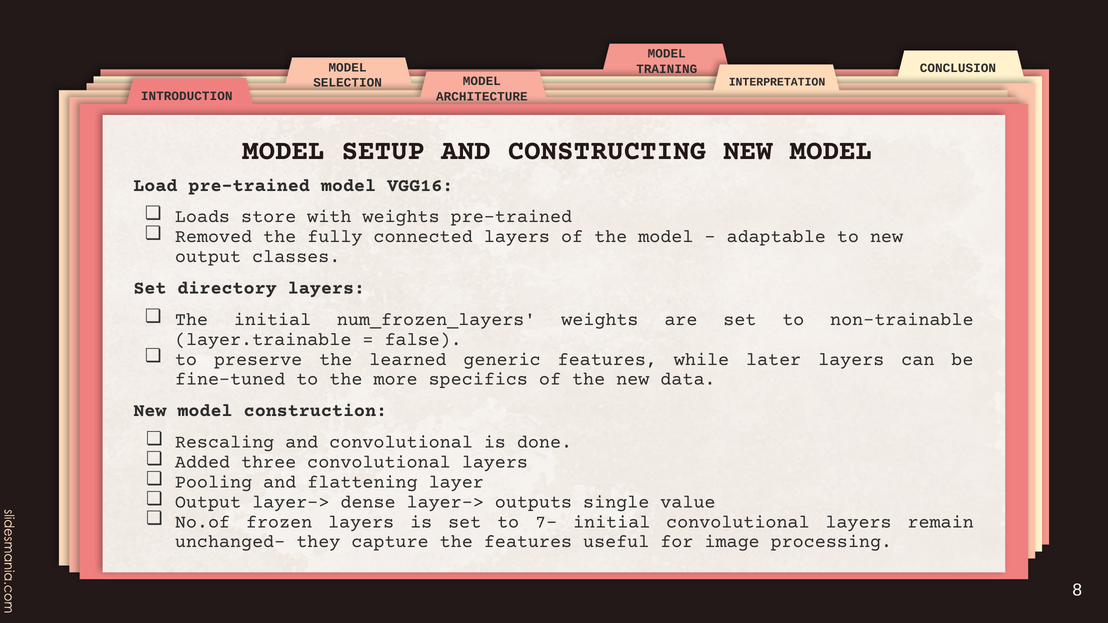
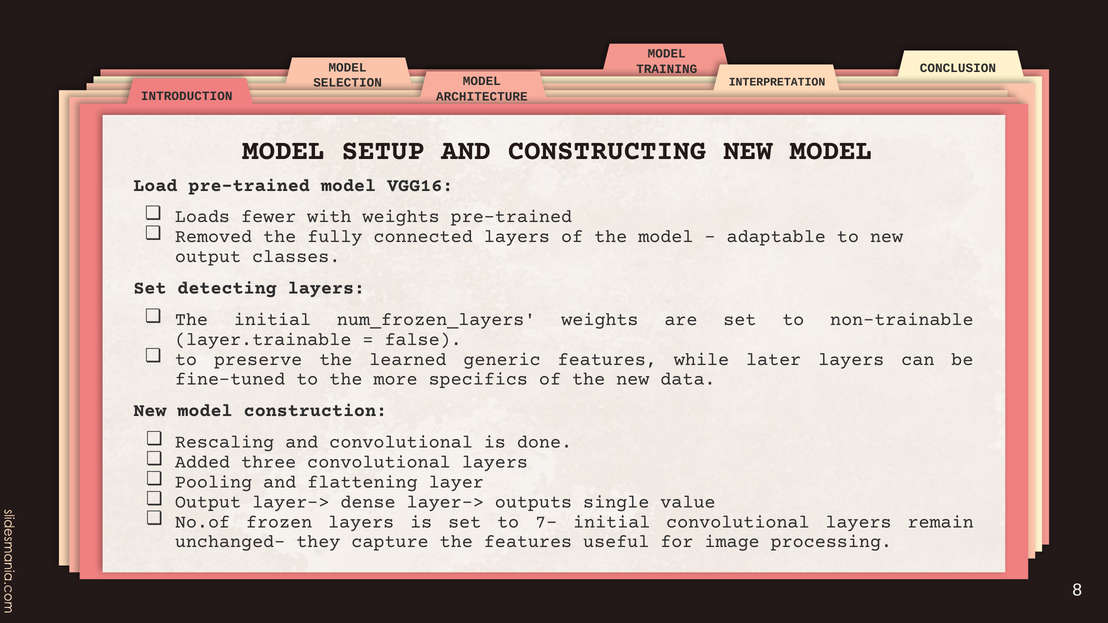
store: store -> fewer (269, 216)
directory: directory -> detecting (227, 288)
